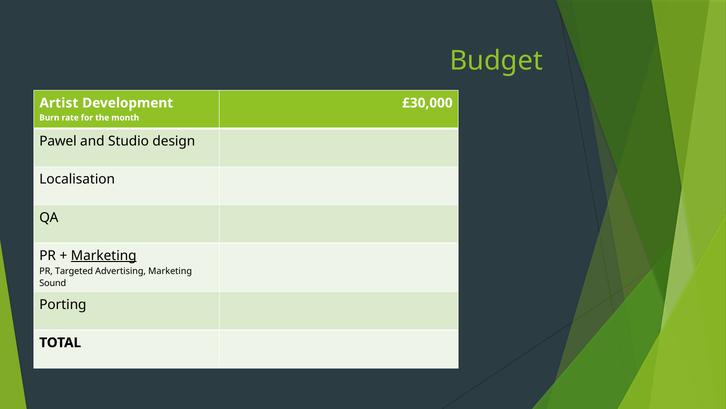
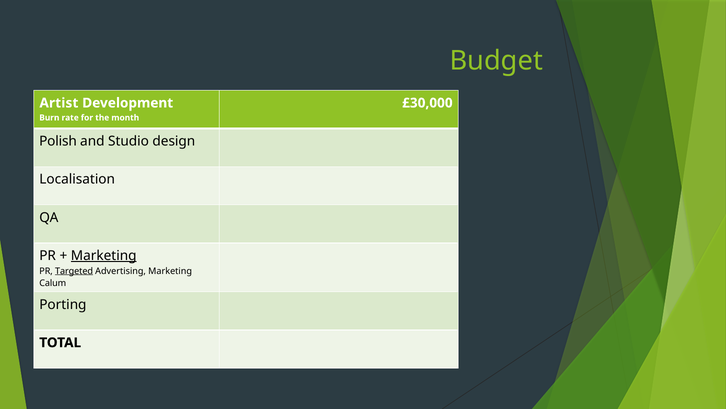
Pawel: Pawel -> Polish (58, 141)
Targeted underline: none -> present (74, 271)
Sound: Sound -> Calum (53, 283)
